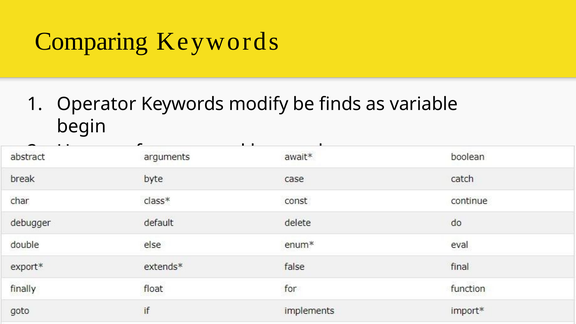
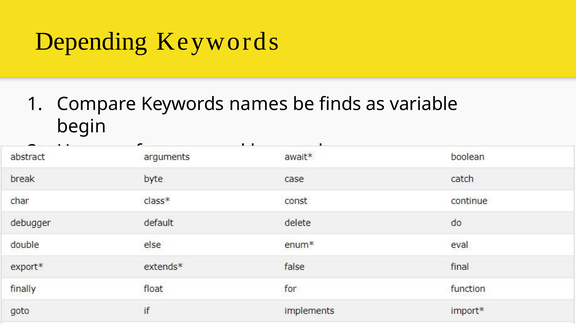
Comparing: Comparing -> Depending (91, 41)
Operator: Operator -> Compare (97, 104)
modify: modify -> names (258, 104)
